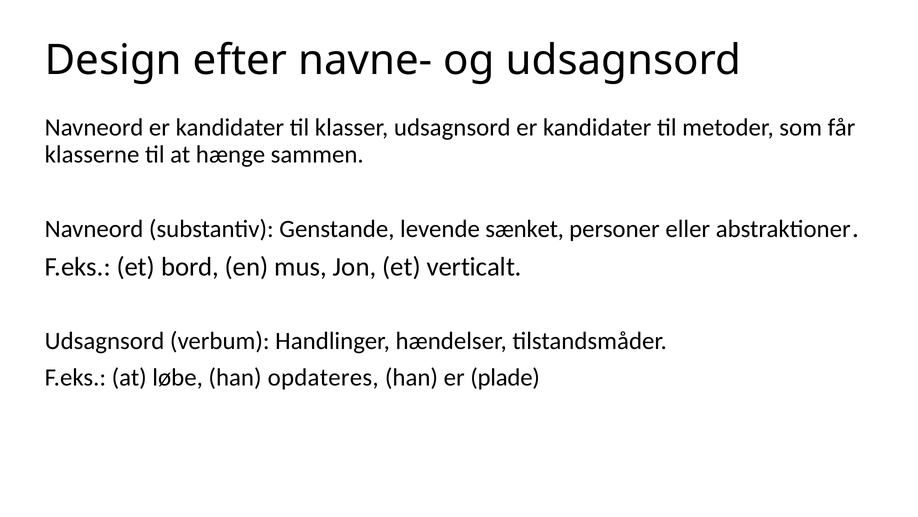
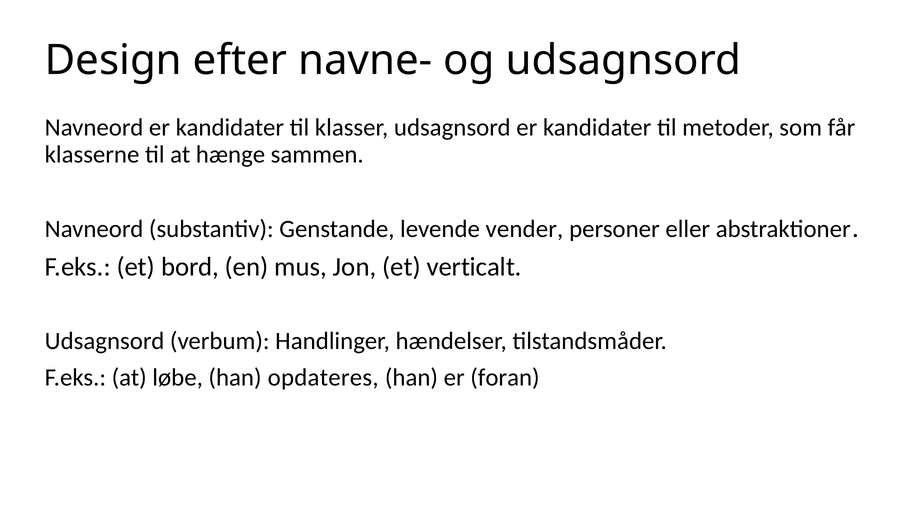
sænket: sænket -> vender (524, 229)
plade: plade -> foran (505, 377)
